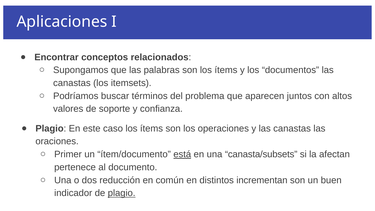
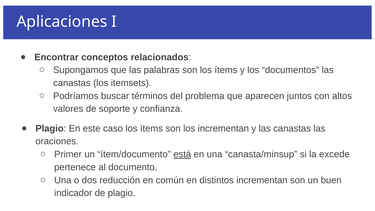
los operaciones: operaciones -> incrementan (223, 128)
canasta/subsets: canasta/subsets -> canasta/minsup (261, 154)
afectan: afectan -> excede (334, 154)
plagio underline: present -> none (122, 193)
